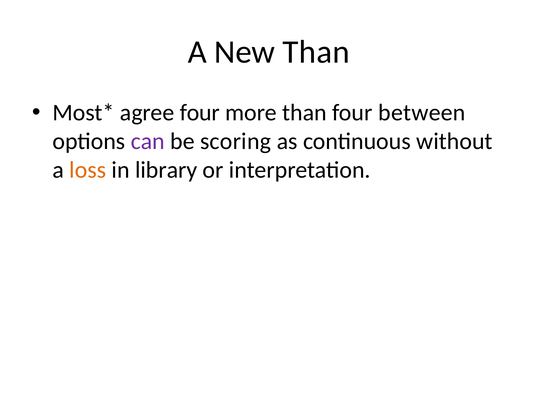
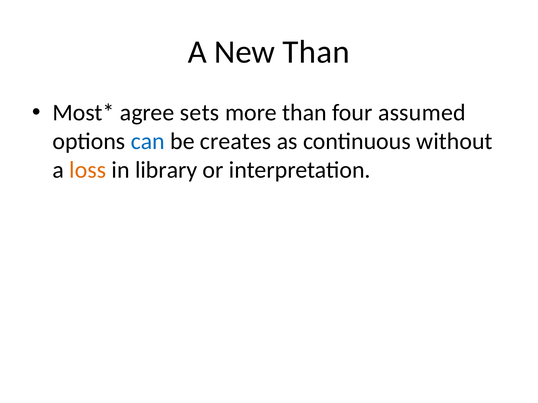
agree four: four -> sets (200, 113)
between: between -> assumed (422, 113)
can colour: purple -> blue (148, 142)
scoring: scoring -> creates (236, 142)
